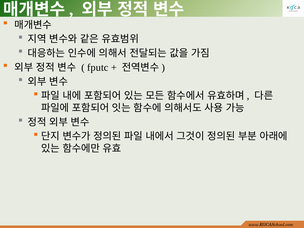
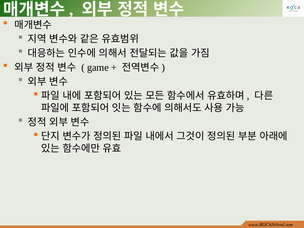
fputc: fputc -> game (98, 67)
